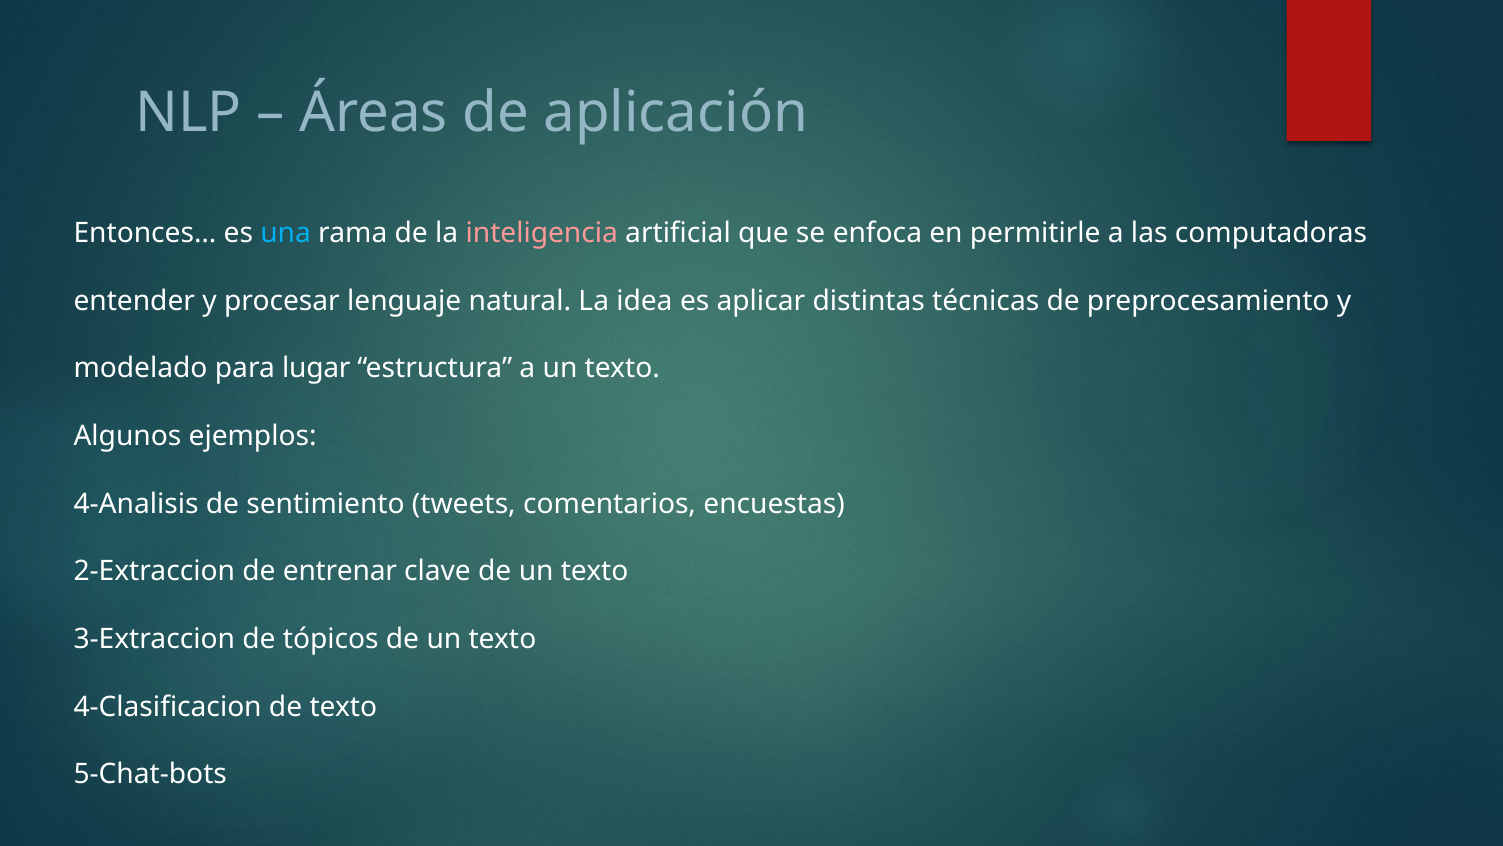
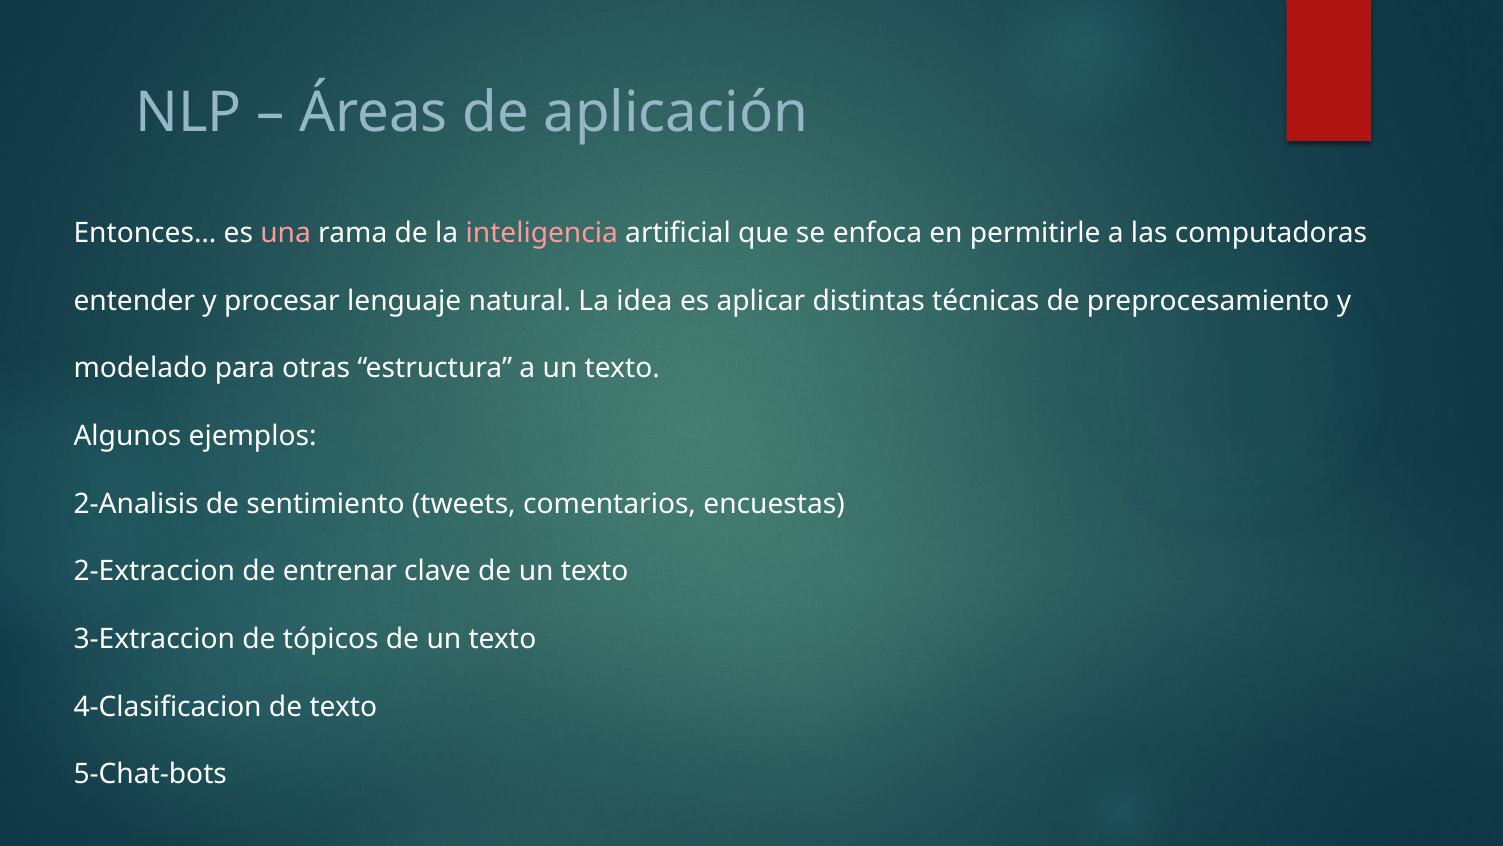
una colour: light blue -> pink (286, 233)
lugar: lugar -> otras (316, 368)
4-Analisis: 4-Analisis -> 2-Analisis (136, 503)
